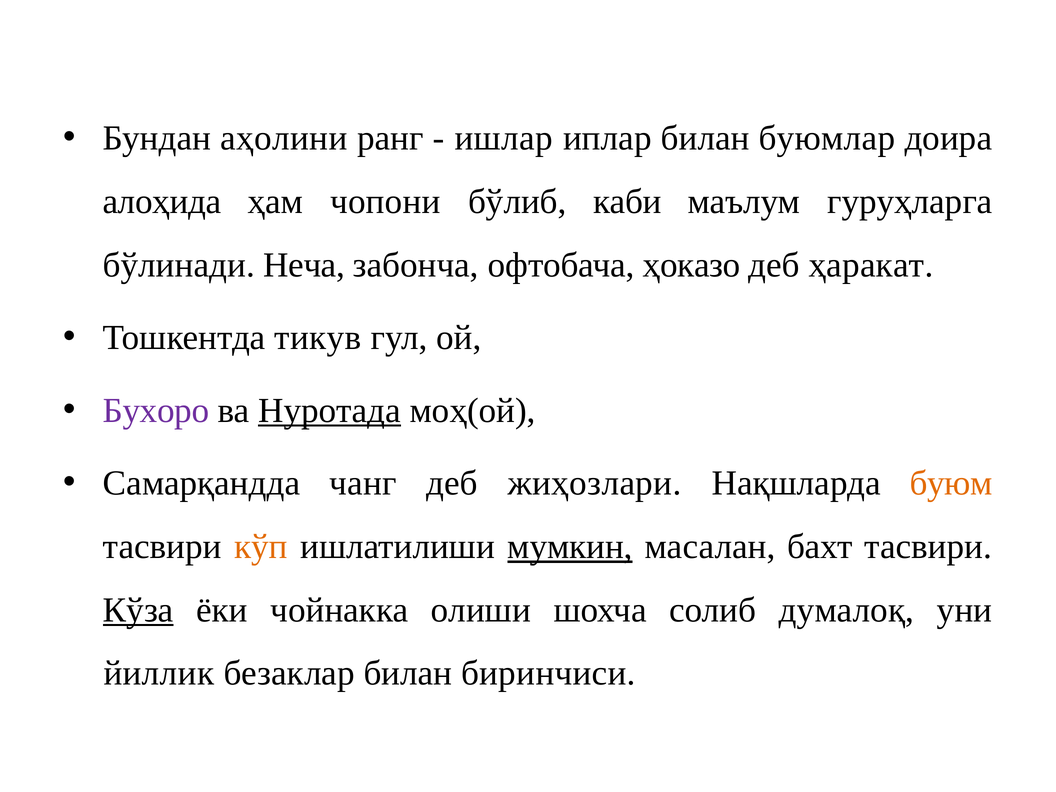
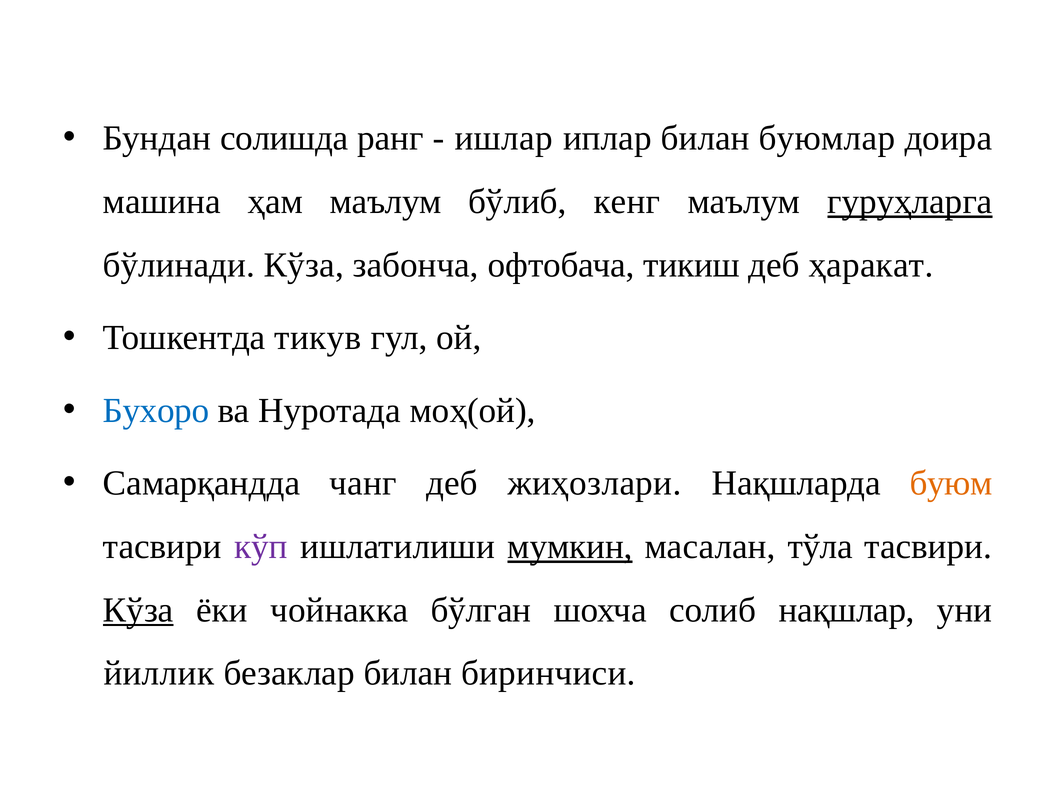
аҳолини: аҳолини -> солишда (284, 138)
алоҳида: алоҳида -> машина (162, 202)
ҳам чопони: чопони -> маълум (386, 202)
каби: каби -> кенг (627, 202)
гуруҳларга underline: none -> present (910, 202)
бўлинади Неча: Неча -> Кўза (304, 265)
ҳоказо: ҳоказо -> тикиш (692, 265)
Бухоро colour: purple -> blue (156, 411)
Нуротада underline: present -> none (329, 411)
кўп colour: orange -> purple (261, 547)
бахт: бахт -> тўла (820, 547)
олиши: олиши -> бўлган (481, 610)
думалоқ: думалоқ -> нақшлар (847, 610)
